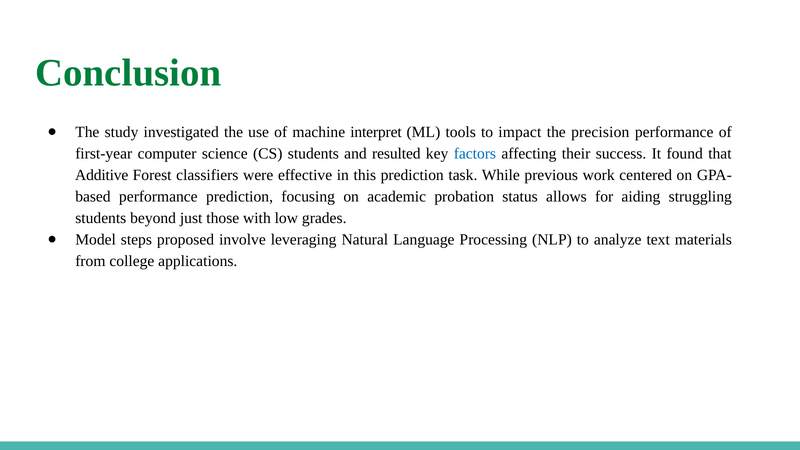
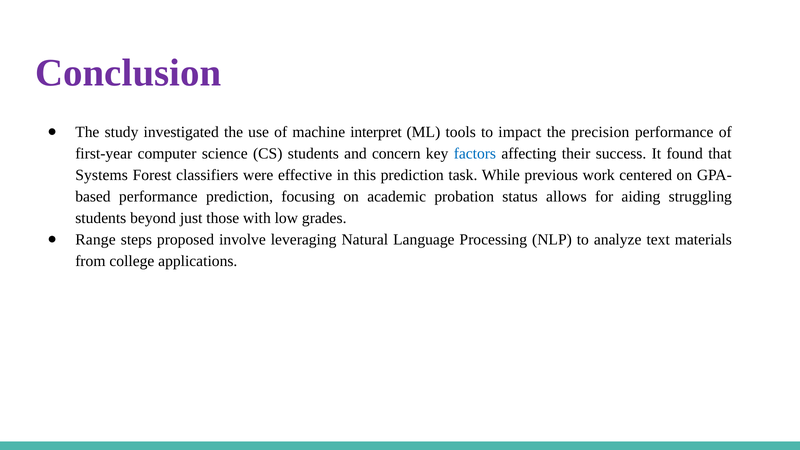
Conclusion colour: green -> purple (128, 73)
resulted: resulted -> concern (396, 154)
Additive: Additive -> Systems (102, 175)
Model: Model -> Range (95, 240)
